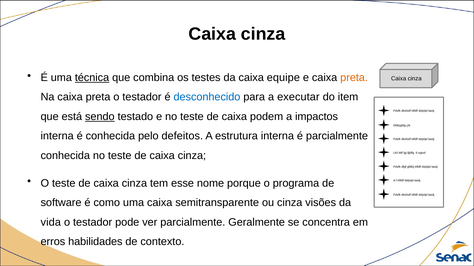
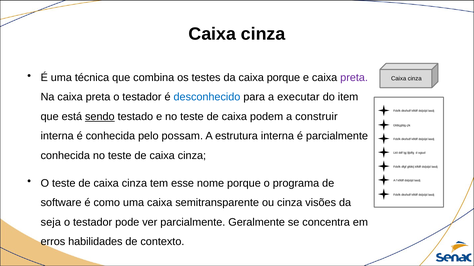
técnica underline: present -> none (92, 78)
caixa equipe: equipe -> porque (283, 78)
preta colour: orange -> purple (354, 78)
impactos: impactos -> construir (316, 117)
defeitos: defeitos -> possam (182, 136)
vida: vida -> seja (51, 223)
